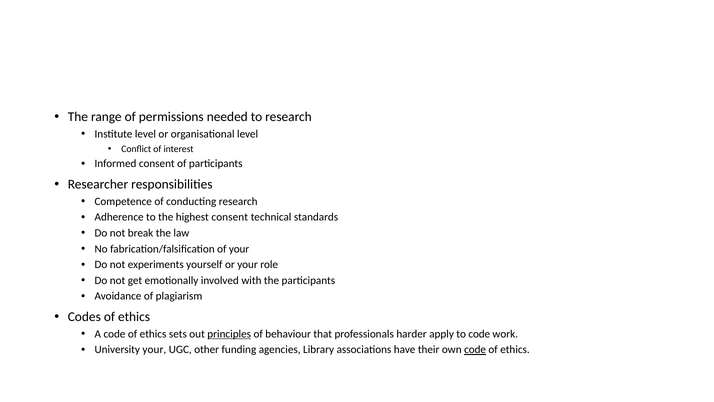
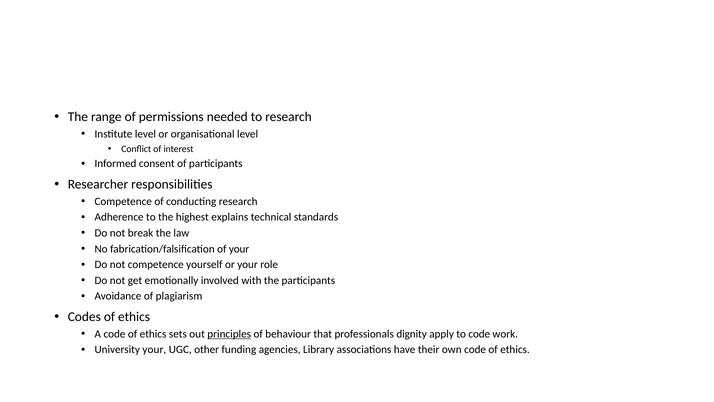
highest consent: consent -> explains (230, 217)
not experiments: experiments -> competence (156, 264)
harder: harder -> dignity (412, 334)
code underline: present -> none (475, 349)
